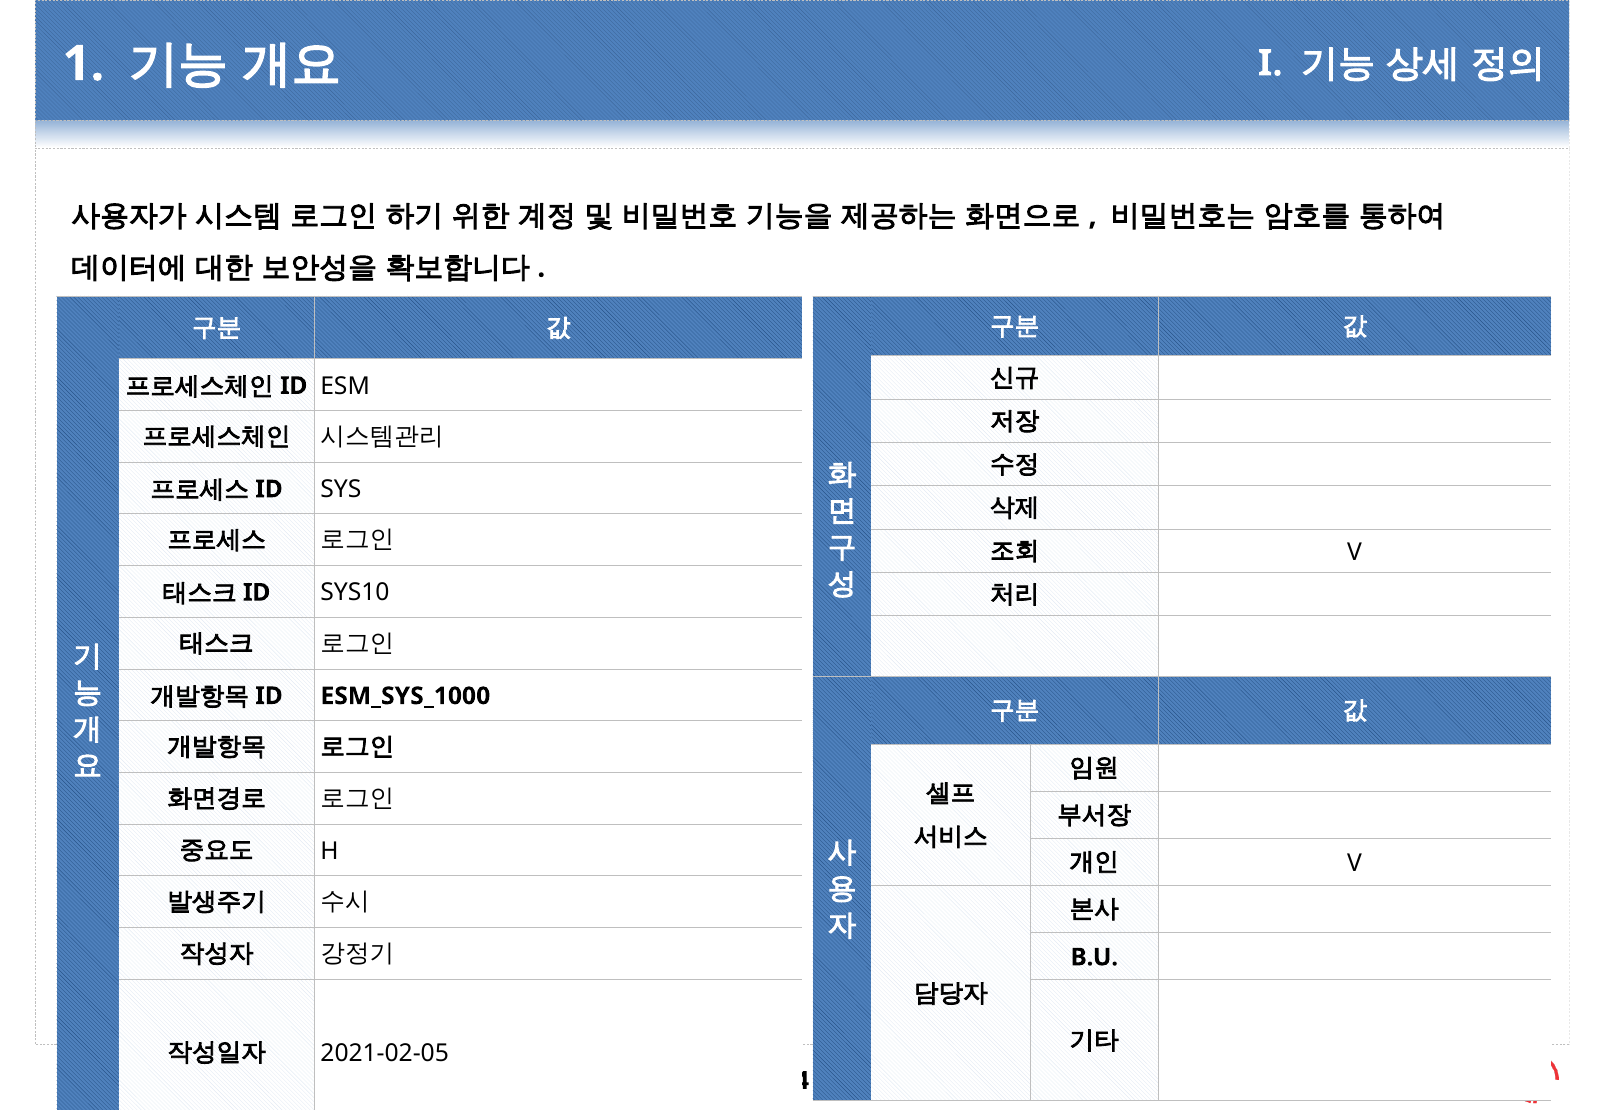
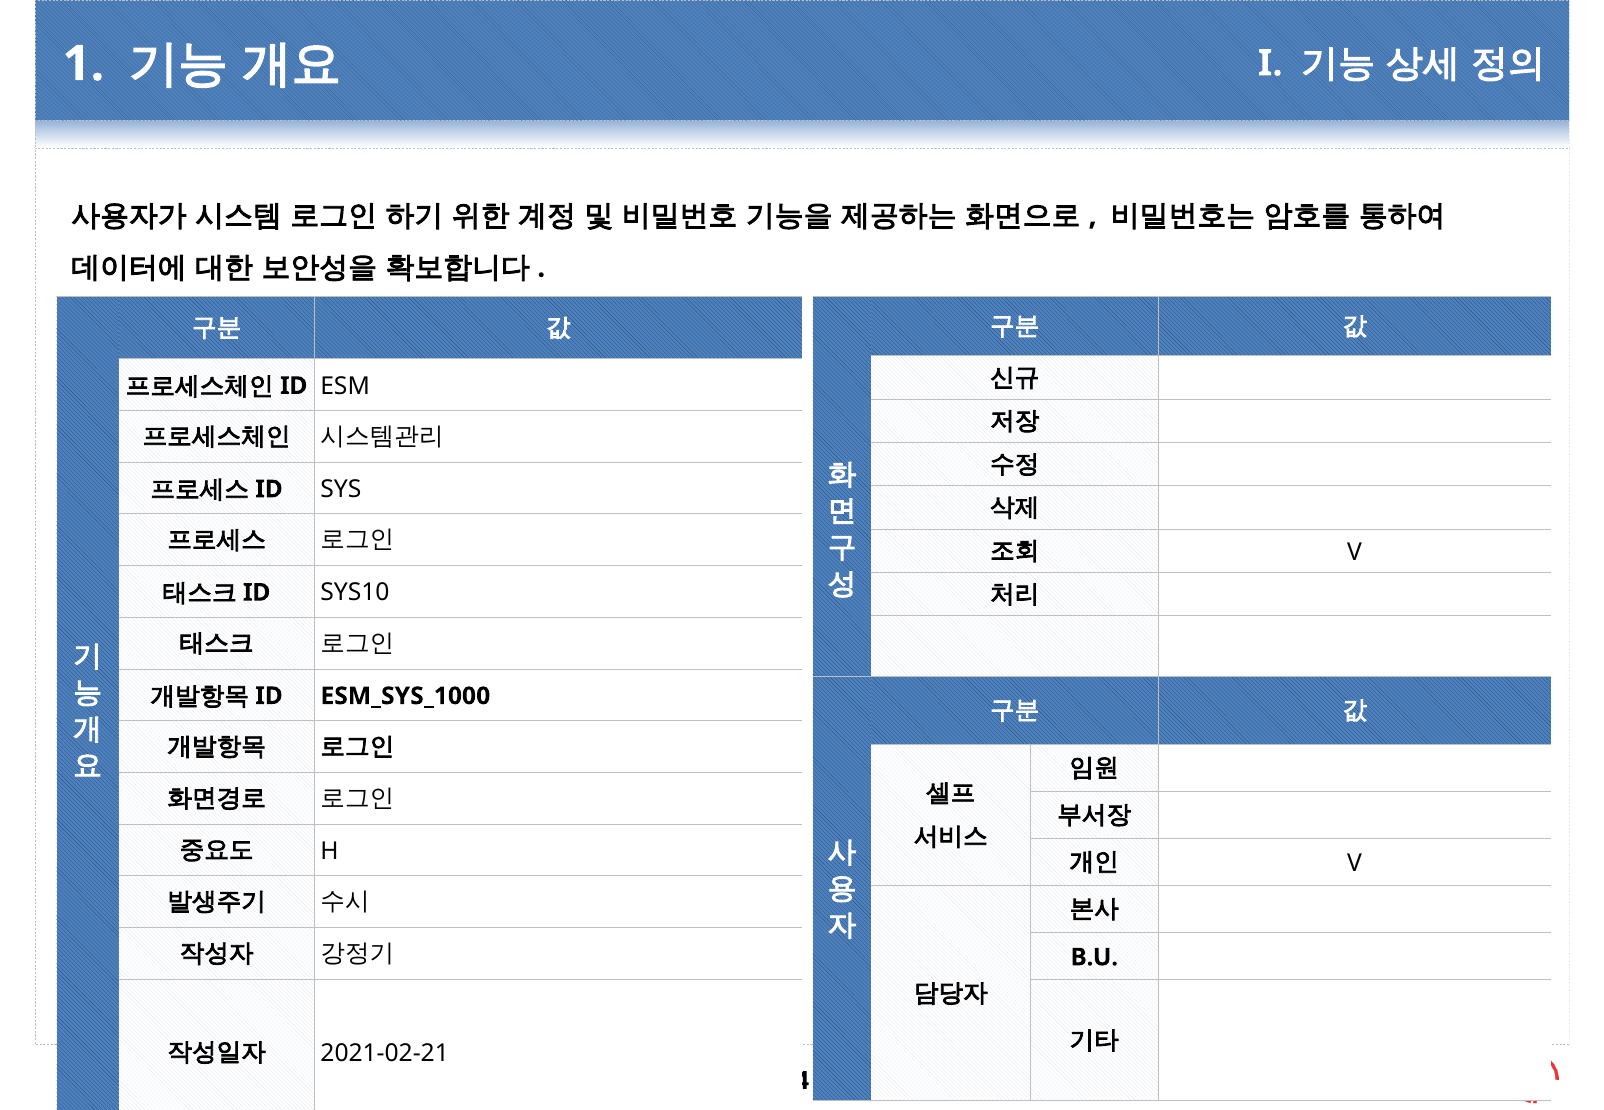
2021-02-05: 2021-02-05 -> 2021-02-21 (385, 1054)
